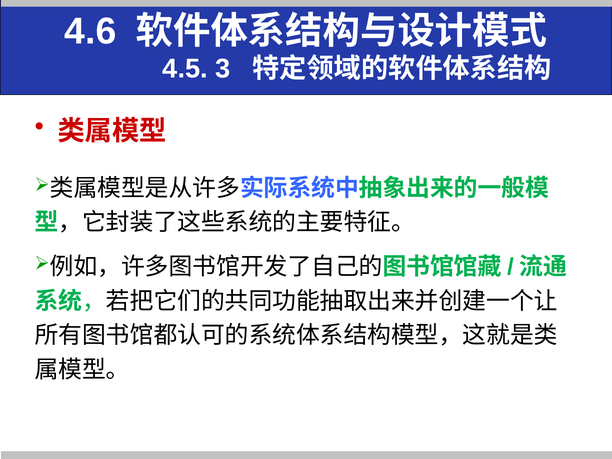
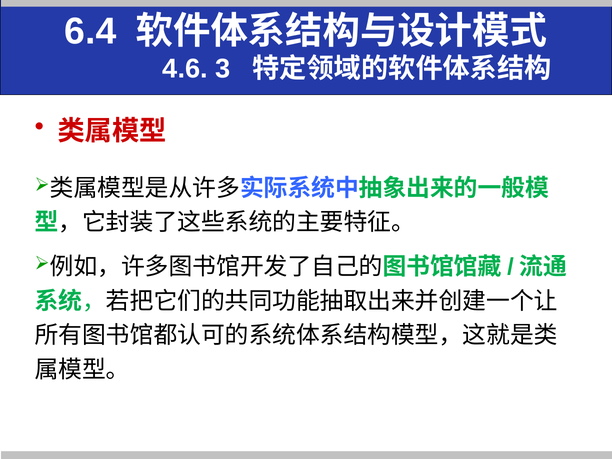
4.6: 4.6 -> 6.4 (90, 31)
4.5: 4.5 -> 4.6 (185, 69)
